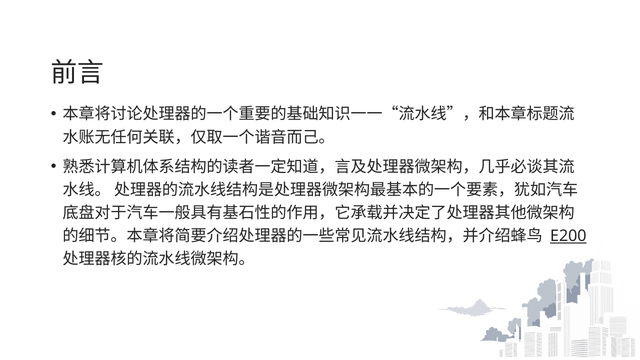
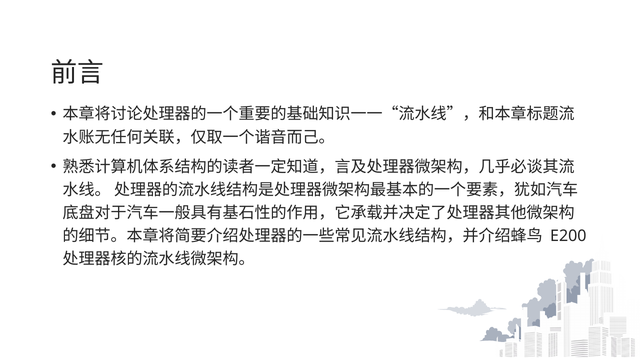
E200 underline: present -> none (568, 236)
